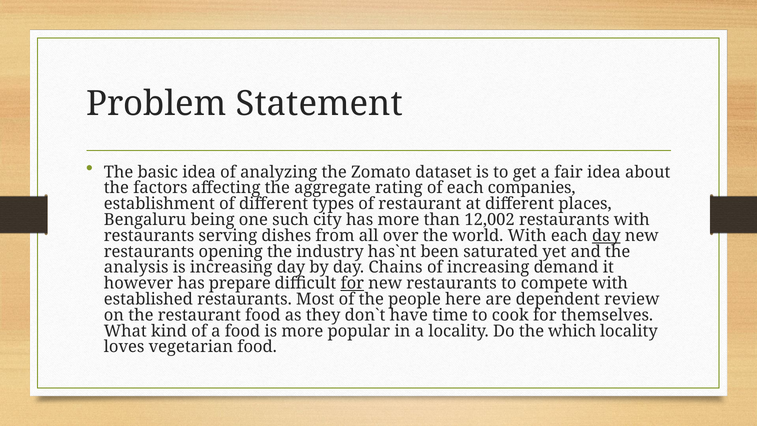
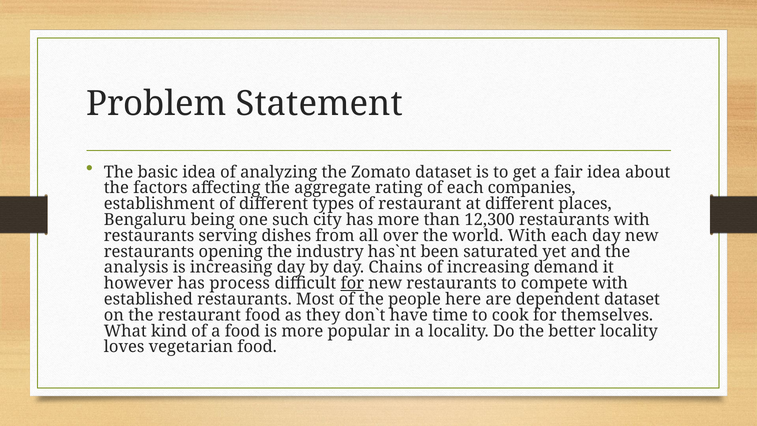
12,002: 12,002 -> 12,300 (490, 220)
day underline: present -> none (606, 236)
prepare: prepare -> process (240, 283)
dependent review: review -> dataset (632, 299)
which: which -> better (572, 331)
